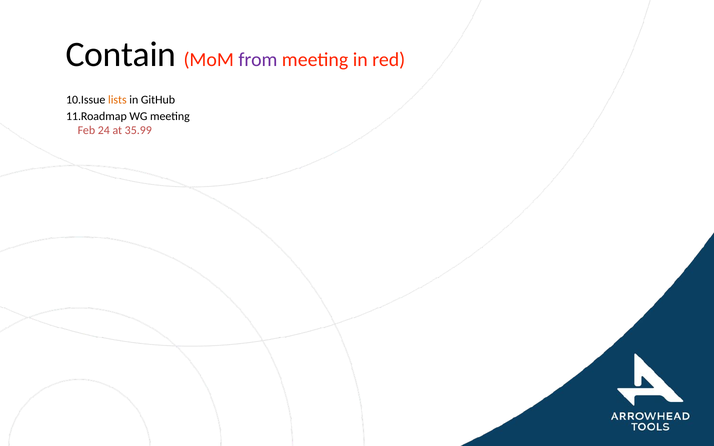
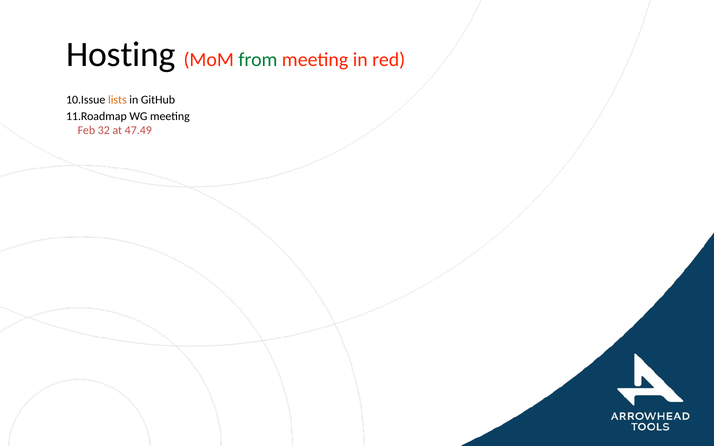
Contain: Contain -> Hosting (121, 54)
from colour: purple -> green (258, 60)
24: 24 -> 32 (104, 131)
35.99: 35.99 -> 47.49 (138, 131)
